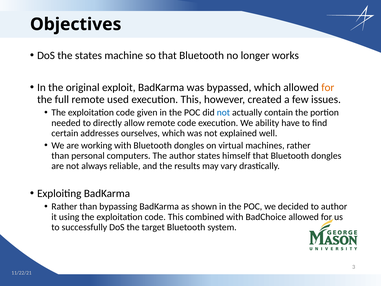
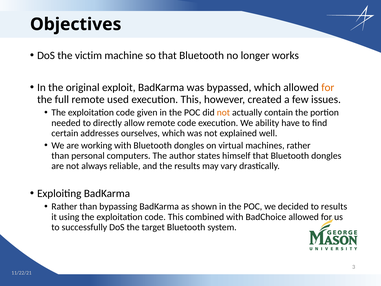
the states: states -> victim (89, 55)
not colour: blue -> orange (223, 112)
to author: author -> results (334, 206)
